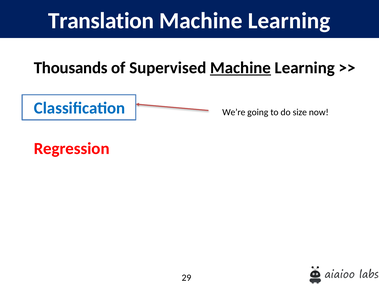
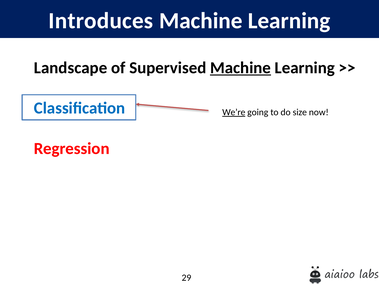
Translation: Translation -> Introduces (101, 21)
Thousands: Thousands -> Landscape (71, 68)
We’re underline: none -> present (234, 112)
